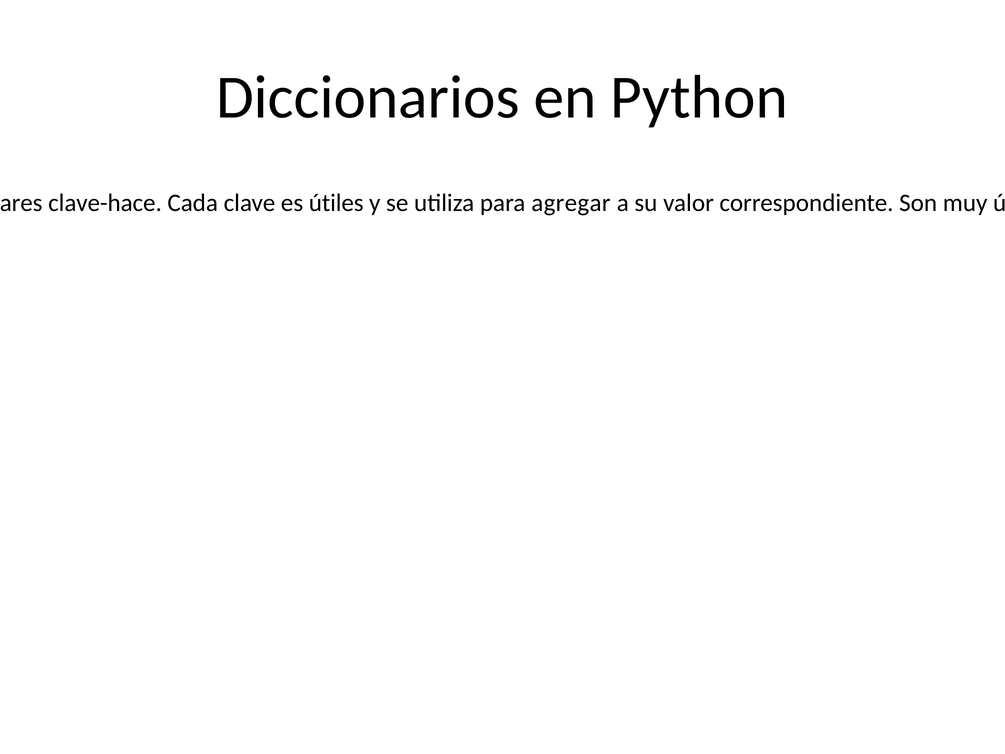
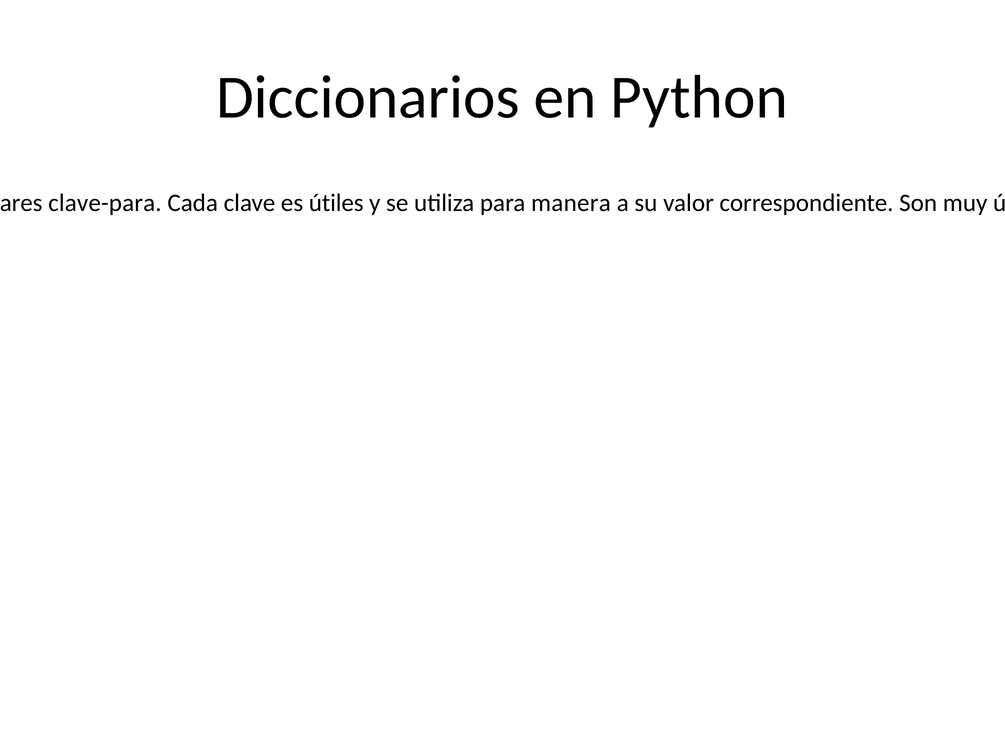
clave-hace: clave-hace -> clave-para (105, 203)
para agregar: agregar -> manera (571, 203)
